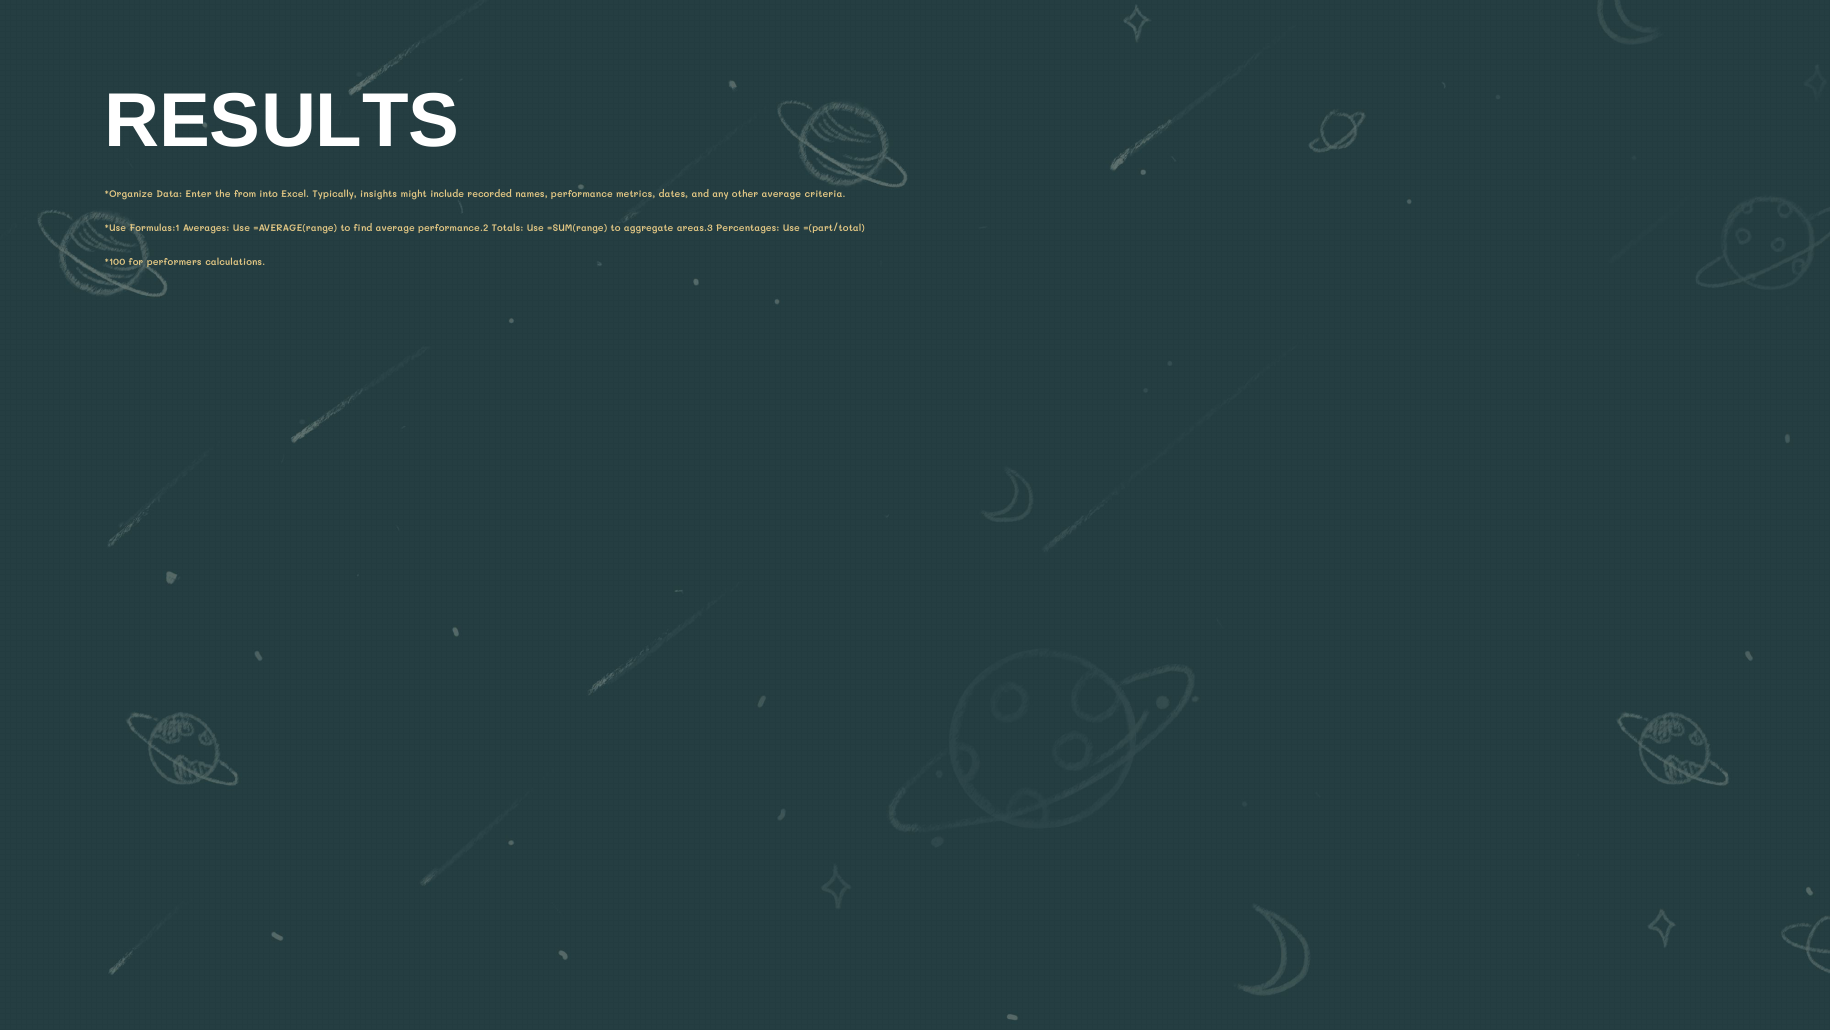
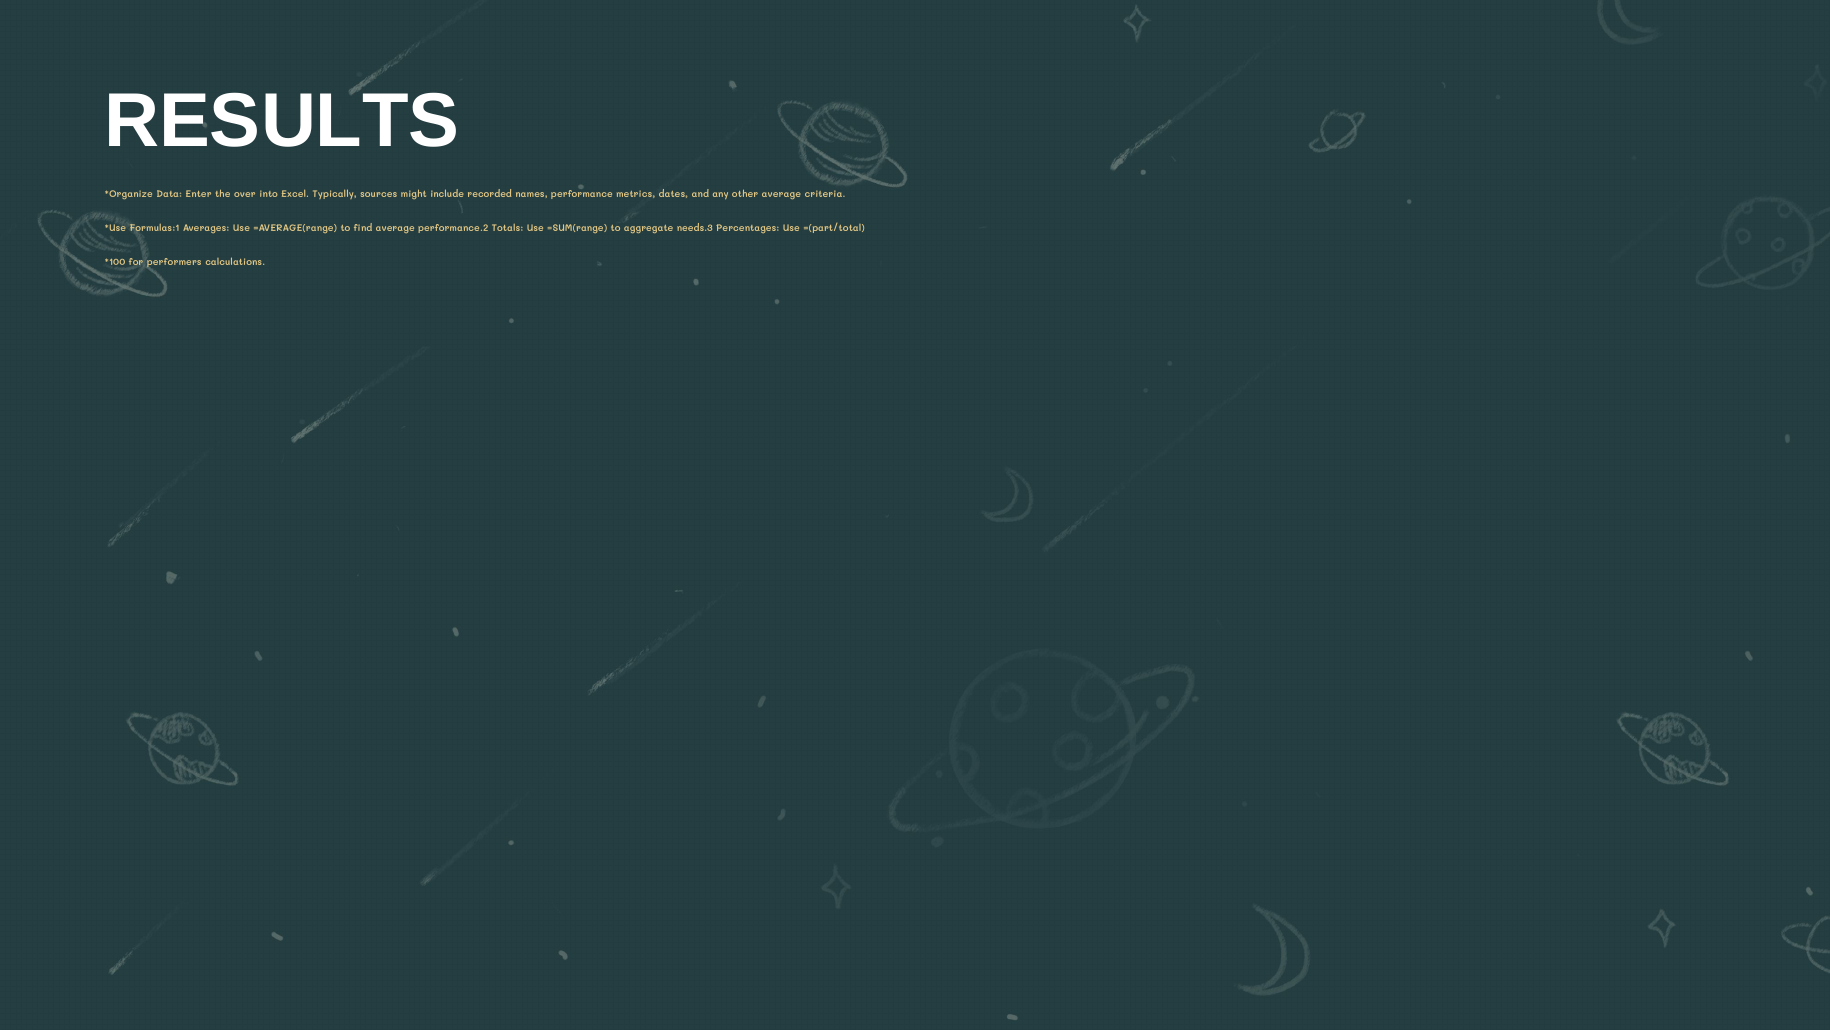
from: from -> over (245, 194)
insights: insights -> sources (379, 194)
areas.3: areas.3 -> needs.3 (695, 228)
